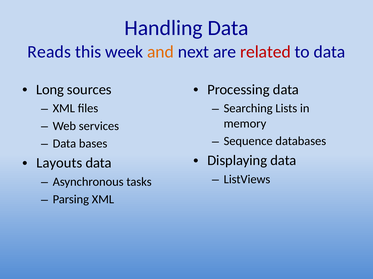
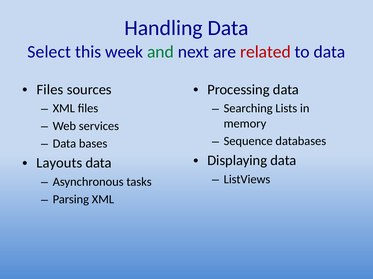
Reads: Reads -> Select (49, 52)
and colour: orange -> green (160, 52)
Long: Long -> Files (50, 90)
